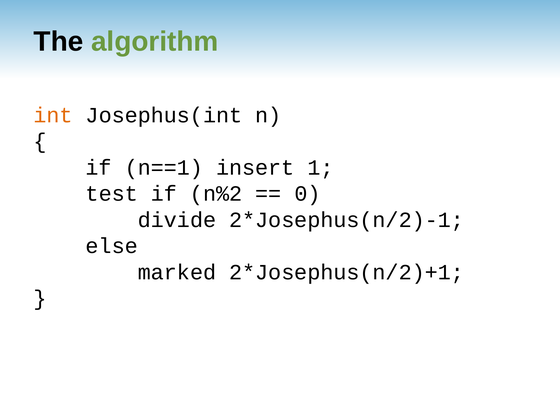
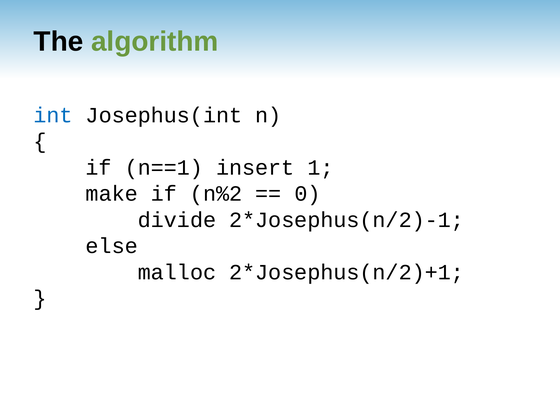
int colour: orange -> blue (53, 115)
test: test -> make (112, 194)
marked: marked -> malloc (177, 272)
